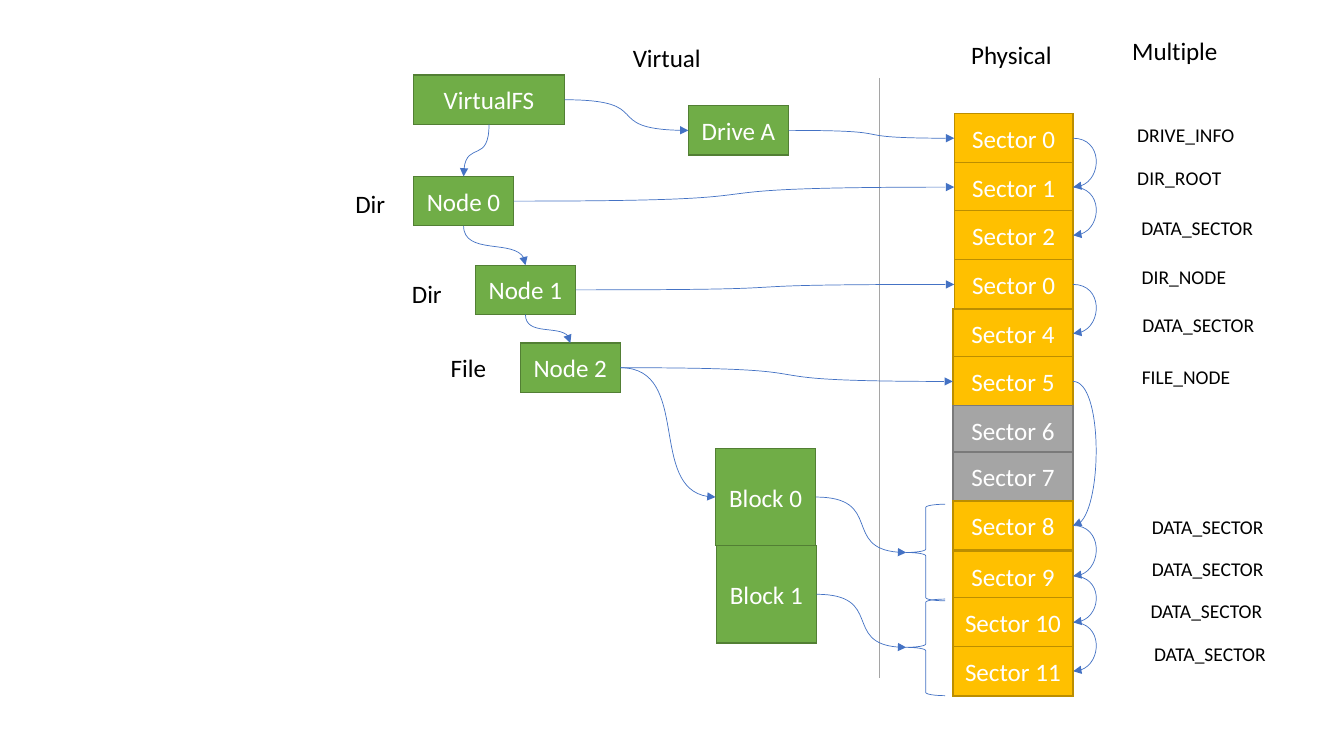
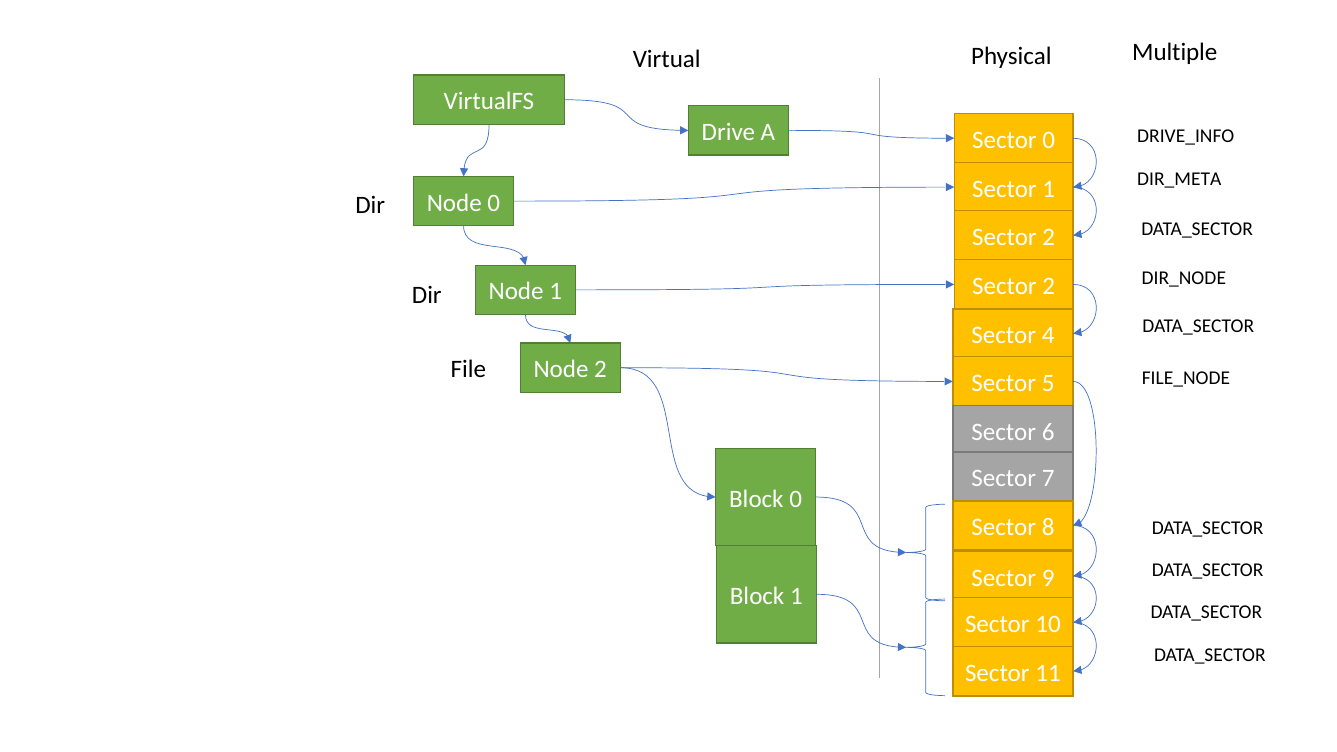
DIR_ROOT: DIR_ROOT -> DIR_META (1179, 179)
0: 0 -> 2 (1049, 286)
